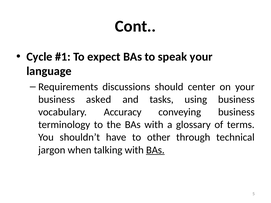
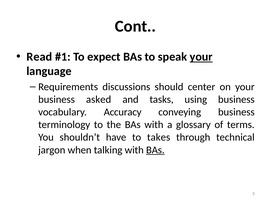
Cycle: Cycle -> Read (39, 57)
your underline: none -> present (201, 57)
other: other -> takes (159, 137)
